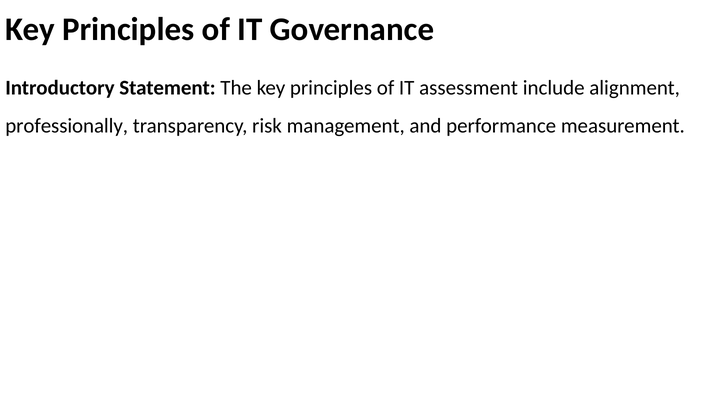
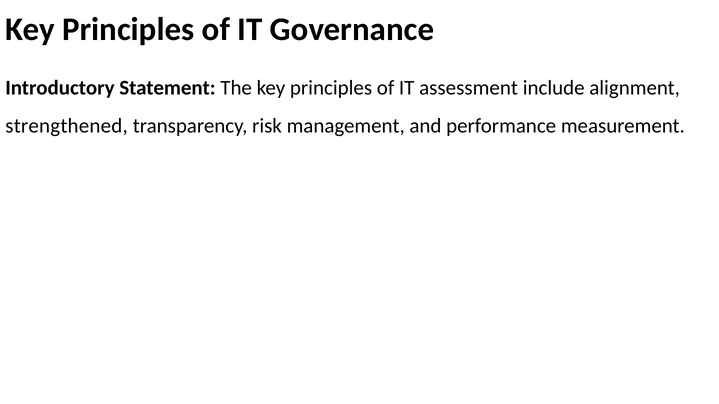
professionally: professionally -> strengthened (67, 126)
